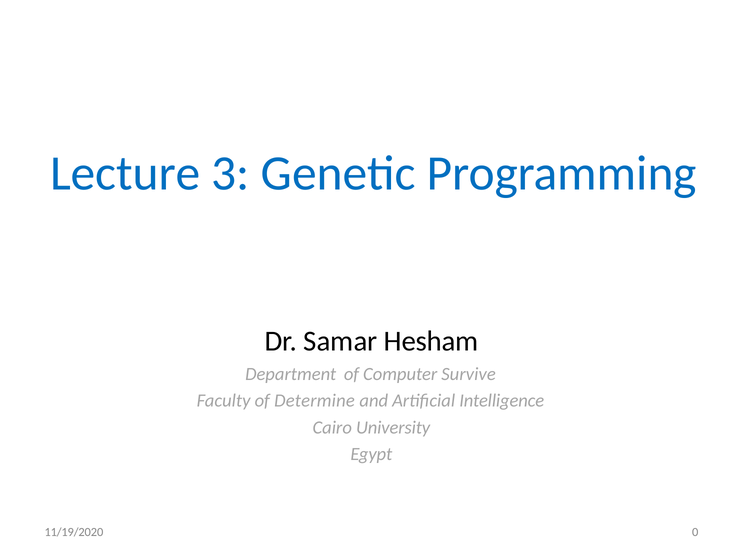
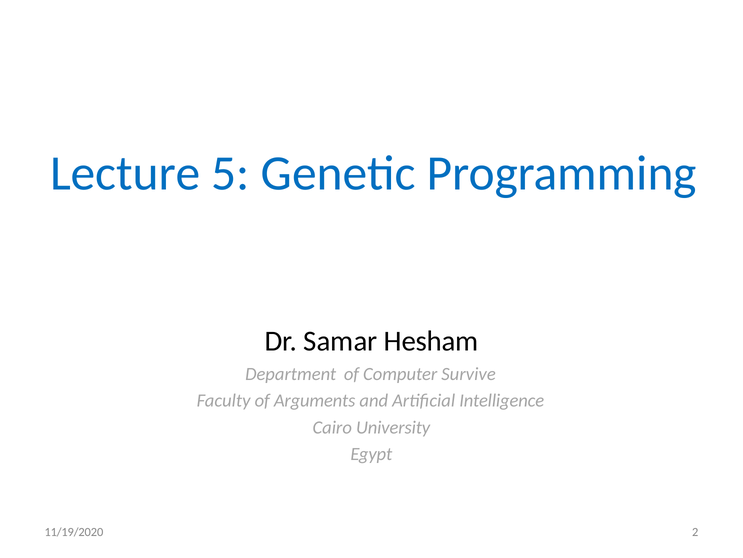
3: 3 -> 5 (231, 173)
Determine: Determine -> Arguments (315, 400)
0: 0 -> 2 (695, 532)
